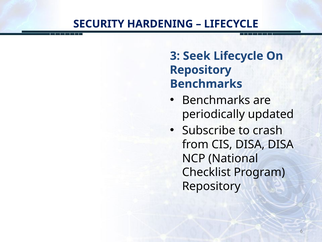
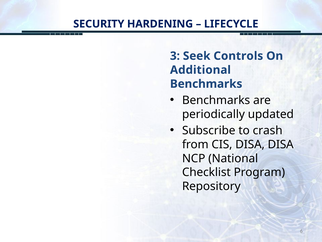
Seek Lifecycle: Lifecycle -> Controls (238, 56)
Repository: Repository -> Additional (200, 70)
